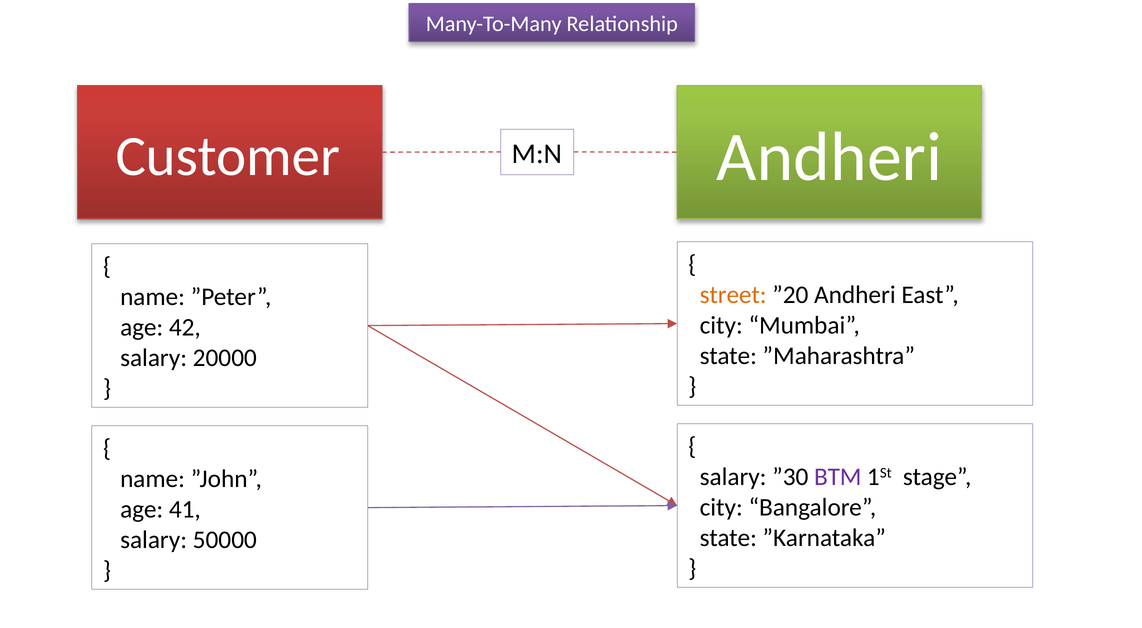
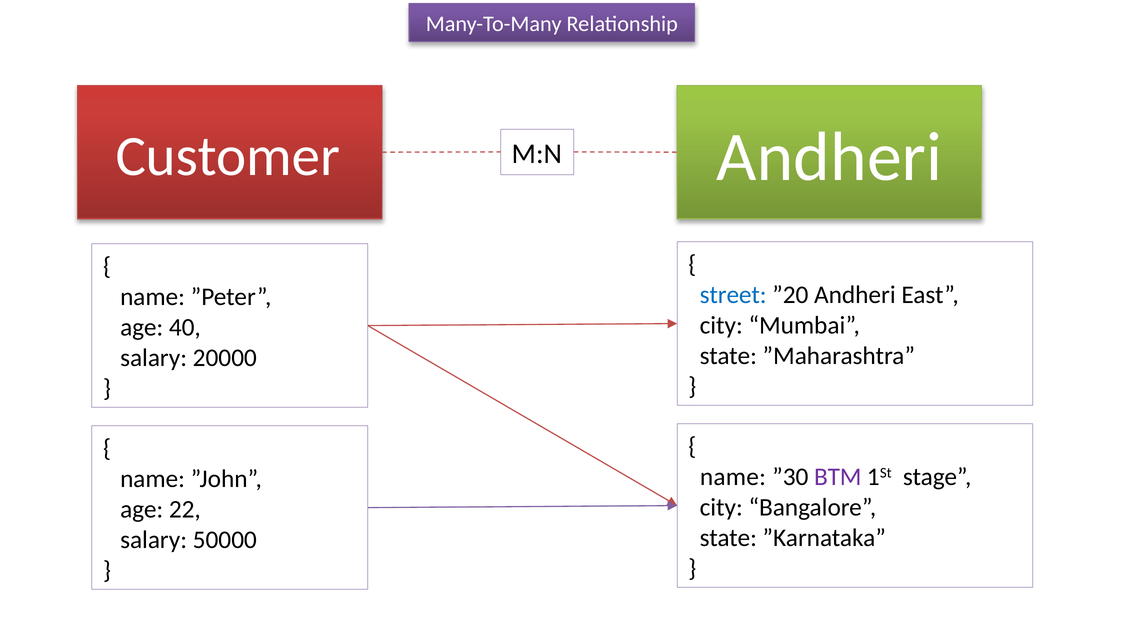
street colour: orange -> blue (733, 295)
42: 42 -> 40 (185, 327)
salary: salary -> name (733, 477)
41: 41 -> 22 (185, 509)
